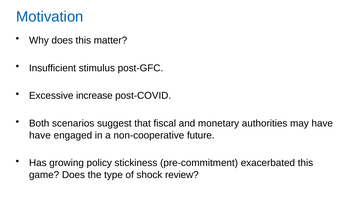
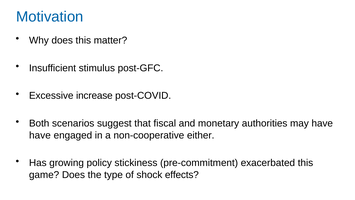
future: future -> either (201, 135)
review: review -> effects (182, 175)
